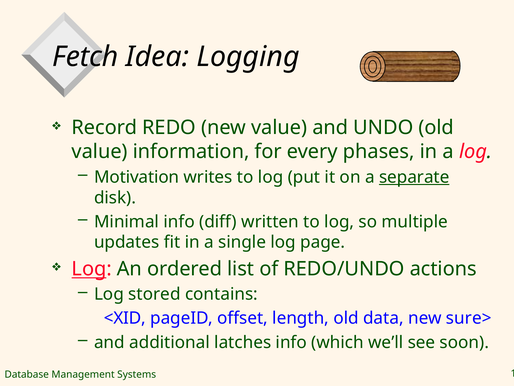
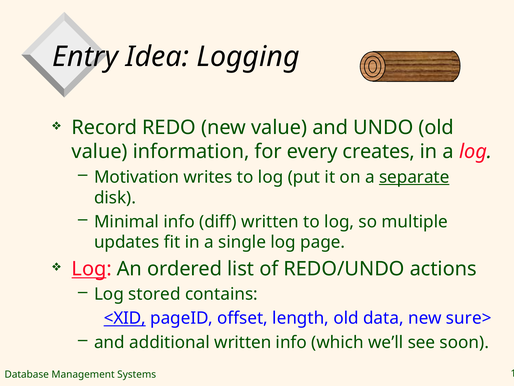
Fetch: Fetch -> Entry (85, 57)
phases: phases -> creates (379, 151)
<XID underline: none -> present (125, 318)
additional latches: latches -> written (243, 342)
